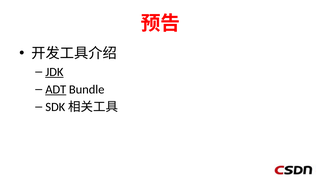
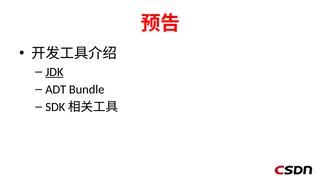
ADT underline: present -> none (56, 89)
